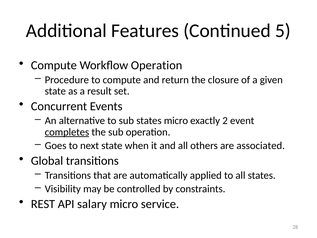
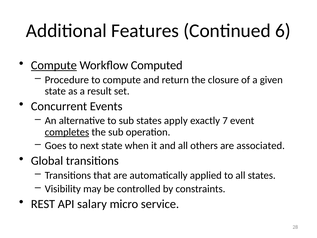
5: 5 -> 6 (283, 31)
Compute underline: none -> present (54, 65)
Workflow Operation: Operation -> Computed (157, 65)
states micro: micro -> apply (176, 121)
2: 2 -> 7 (225, 121)
